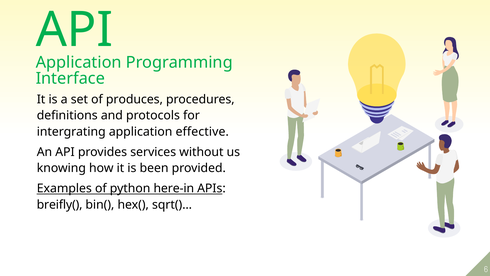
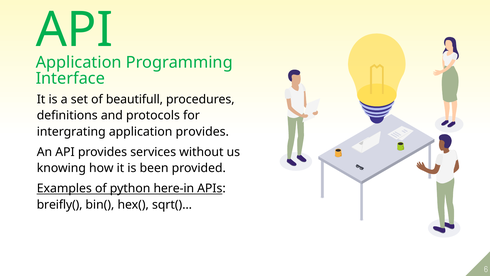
produces: produces -> beautifull (134, 99)
application effective: effective -> provides (202, 132)
